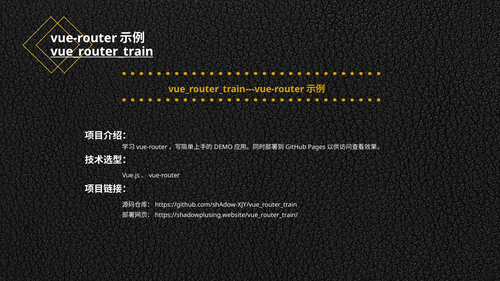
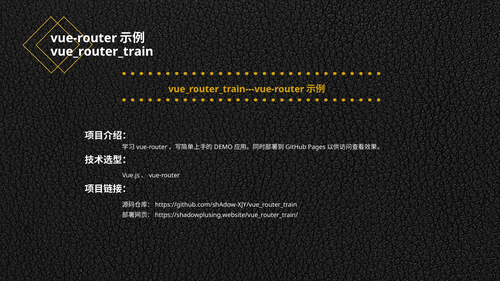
vue_router_train underline: present -> none (102, 52)
